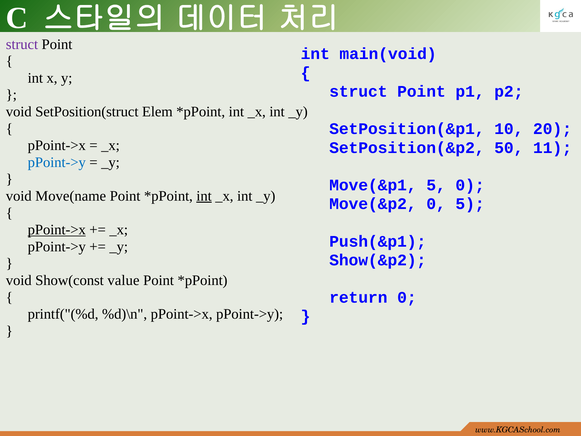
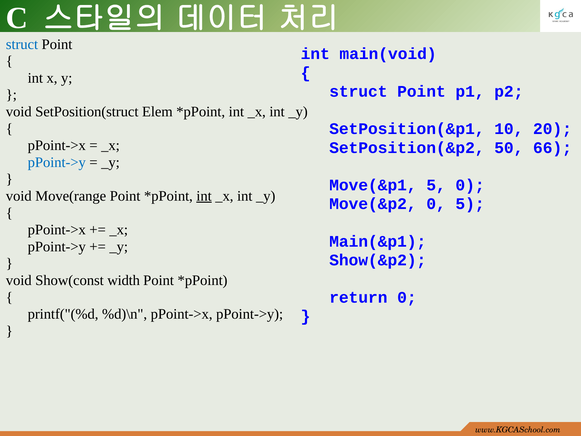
struct colour: purple -> blue (22, 44)
11: 11 -> 66 (552, 148)
Move(name: Move(name -> Move(range (71, 196)
pPoint->x underline: present -> none (57, 230)
Push(&p1: Push(&p1 -> Main(&p1 (378, 241)
value: value -> width (124, 280)
